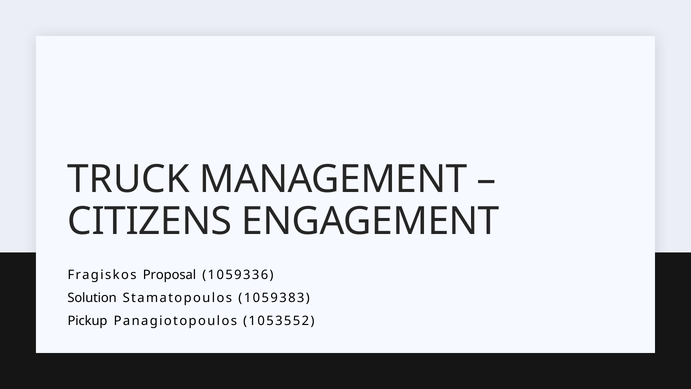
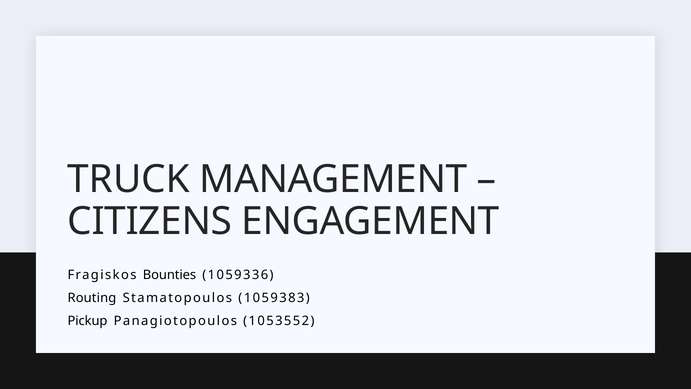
Proposal: Proposal -> Bounties (169, 275)
Solution: Solution -> Routing (92, 298)
